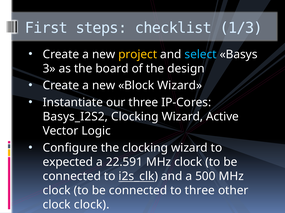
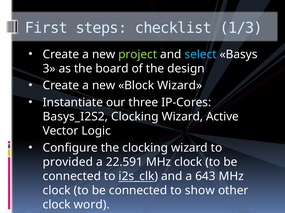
project colour: yellow -> light green (138, 55)
expected: expected -> provided (68, 163)
500: 500 -> 643 (205, 177)
to three: three -> show (200, 191)
clock clock: clock -> word (92, 205)
